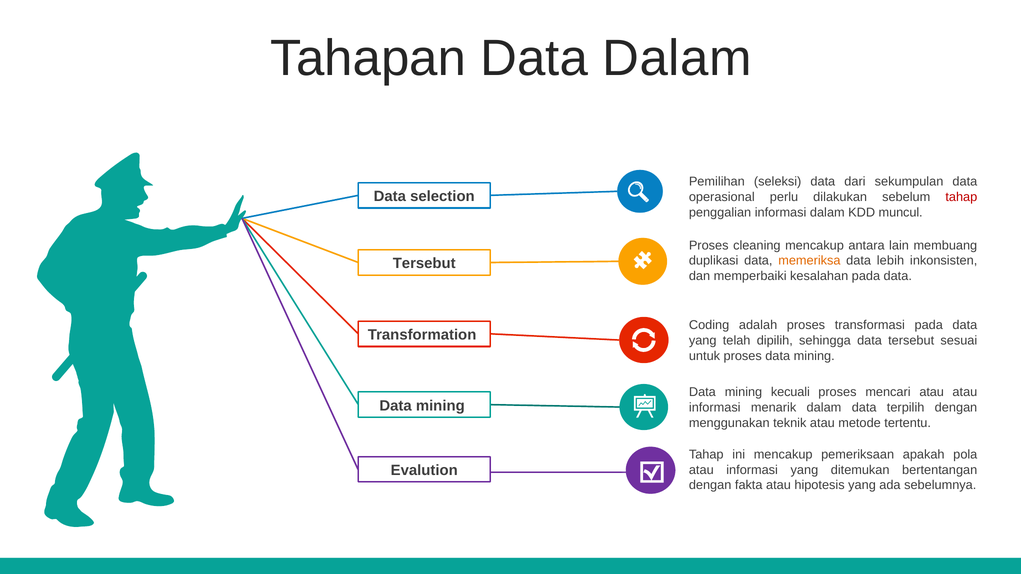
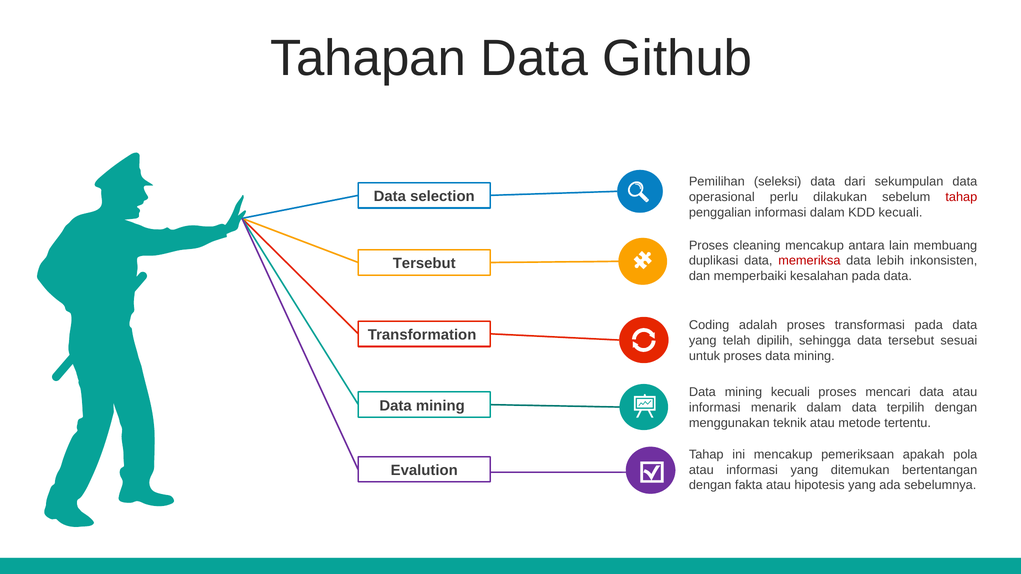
Data Dalam: Dalam -> Github (677, 58)
KDD muncul: muncul -> kecuali (901, 212)
memeriksa colour: orange -> red (809, 261)
mencari atau: atau -> data (932, 392)
